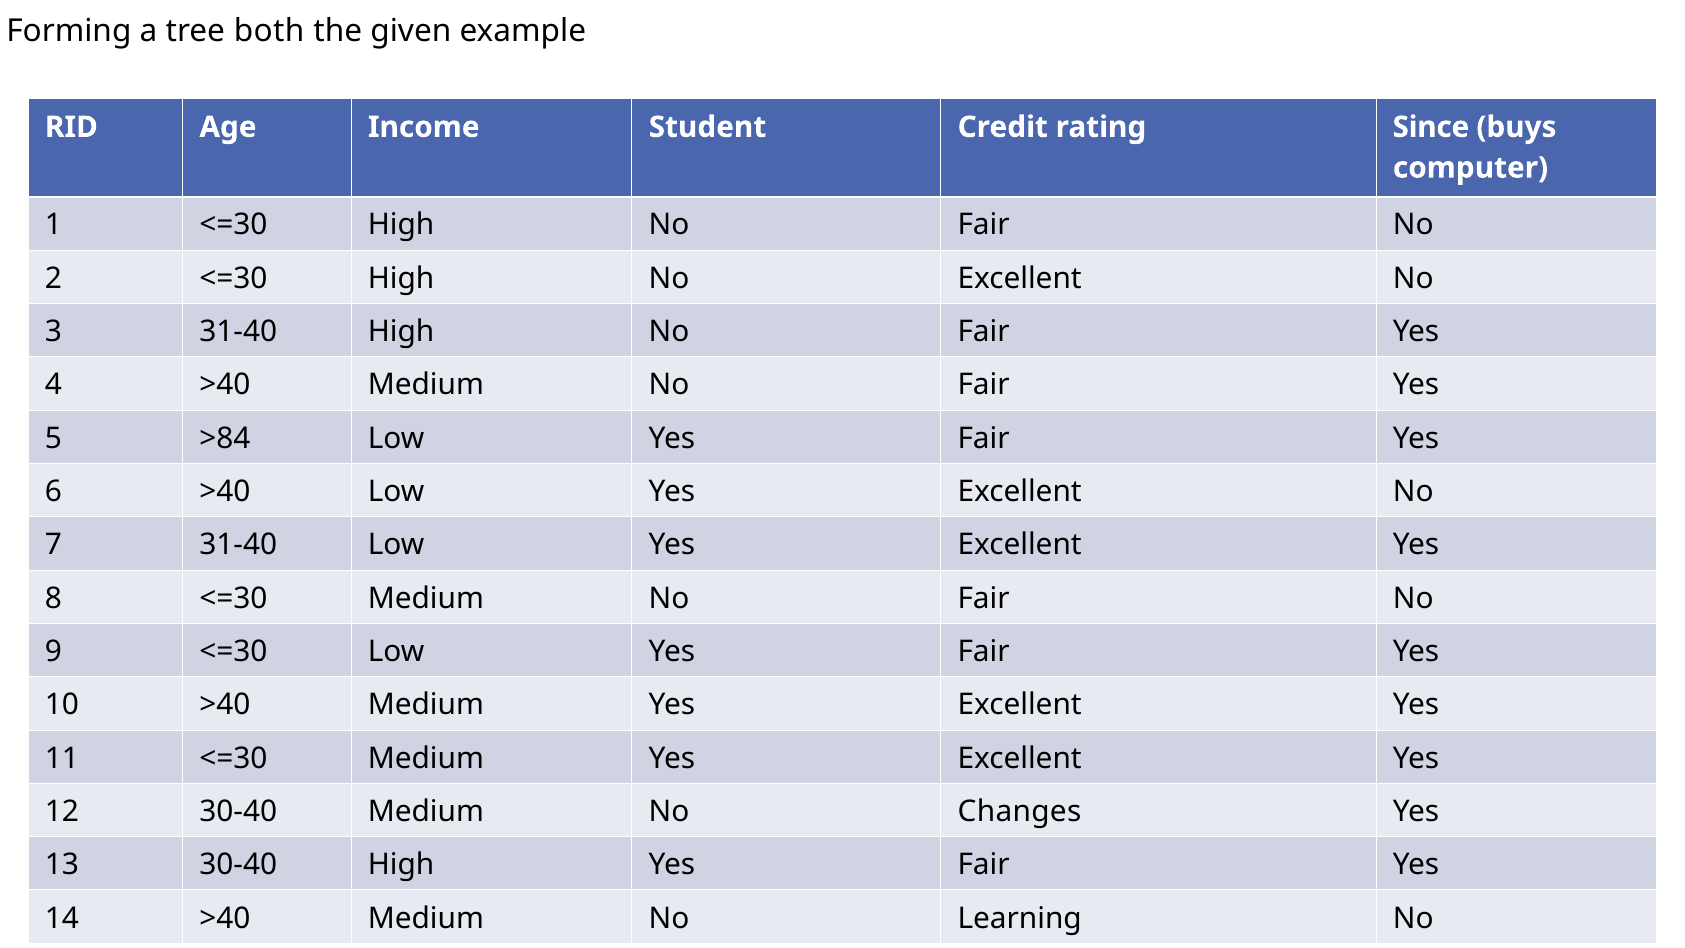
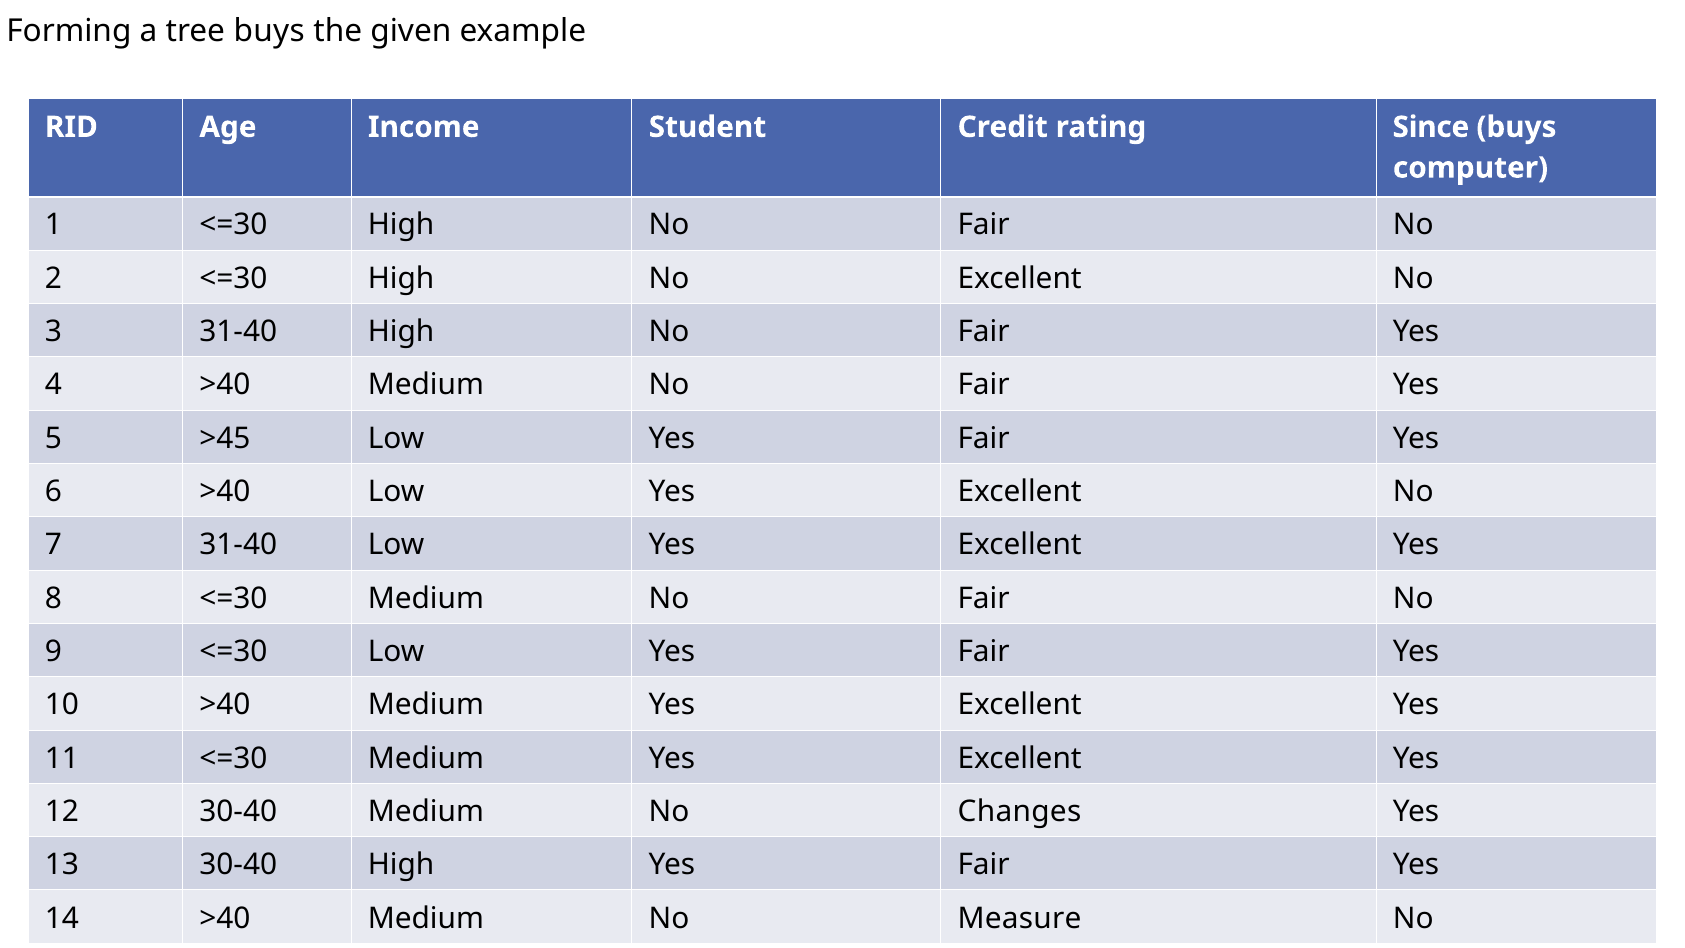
tree both: both -> buys (269, 31)
>84: >84 -> >45 (225, 438)
Learning: Learning -> Measure (1020, 918)
